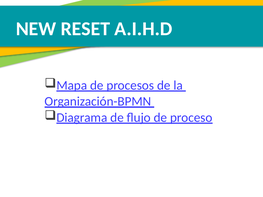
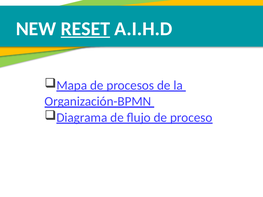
RESET underline: none -> present (85, 29)
